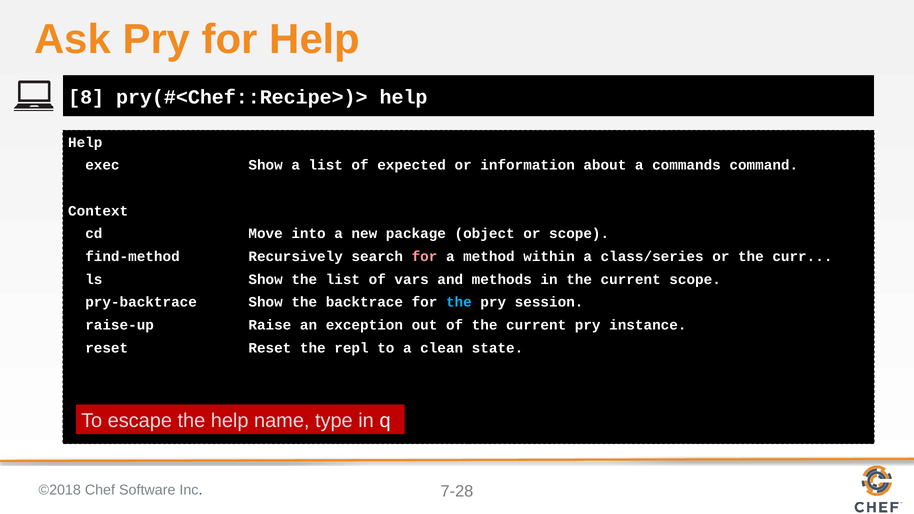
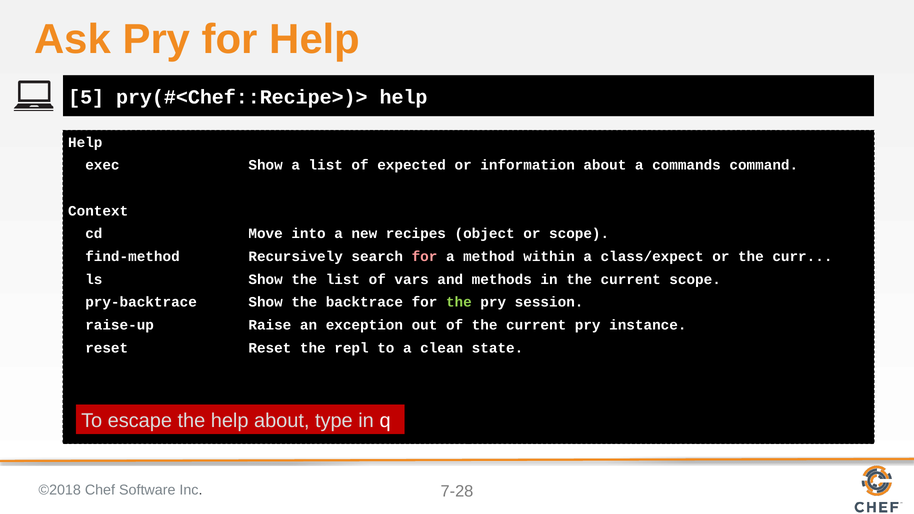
8: 8 -> 5 (86, 97)
package: package -> recipes (416, 234)
class/series: class/series -> class/expect (652, 257)
the colour: light blue -> light green (459, 302)
help name: name -> about (282, 421)
